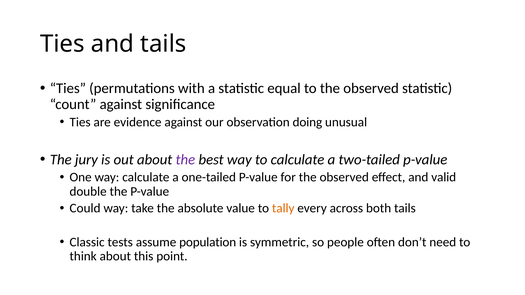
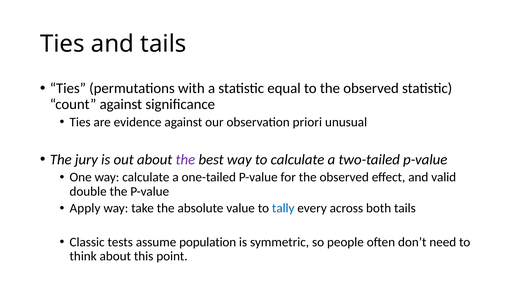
doing: doing -> priori (307, 122)
Could: Could -> Apply (85, 209)
tally colour: orange -> blue (283, 209)
